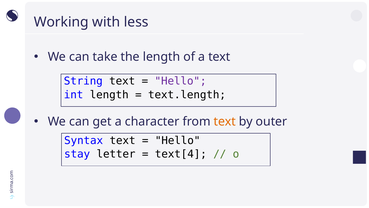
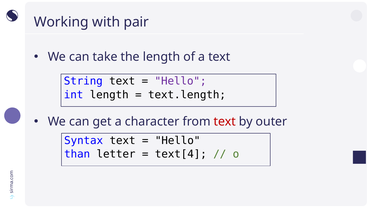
less: less -> pair (136, 22)
text colour: orange -> red (225, 121)
stay: stay -> than (77, 154)
